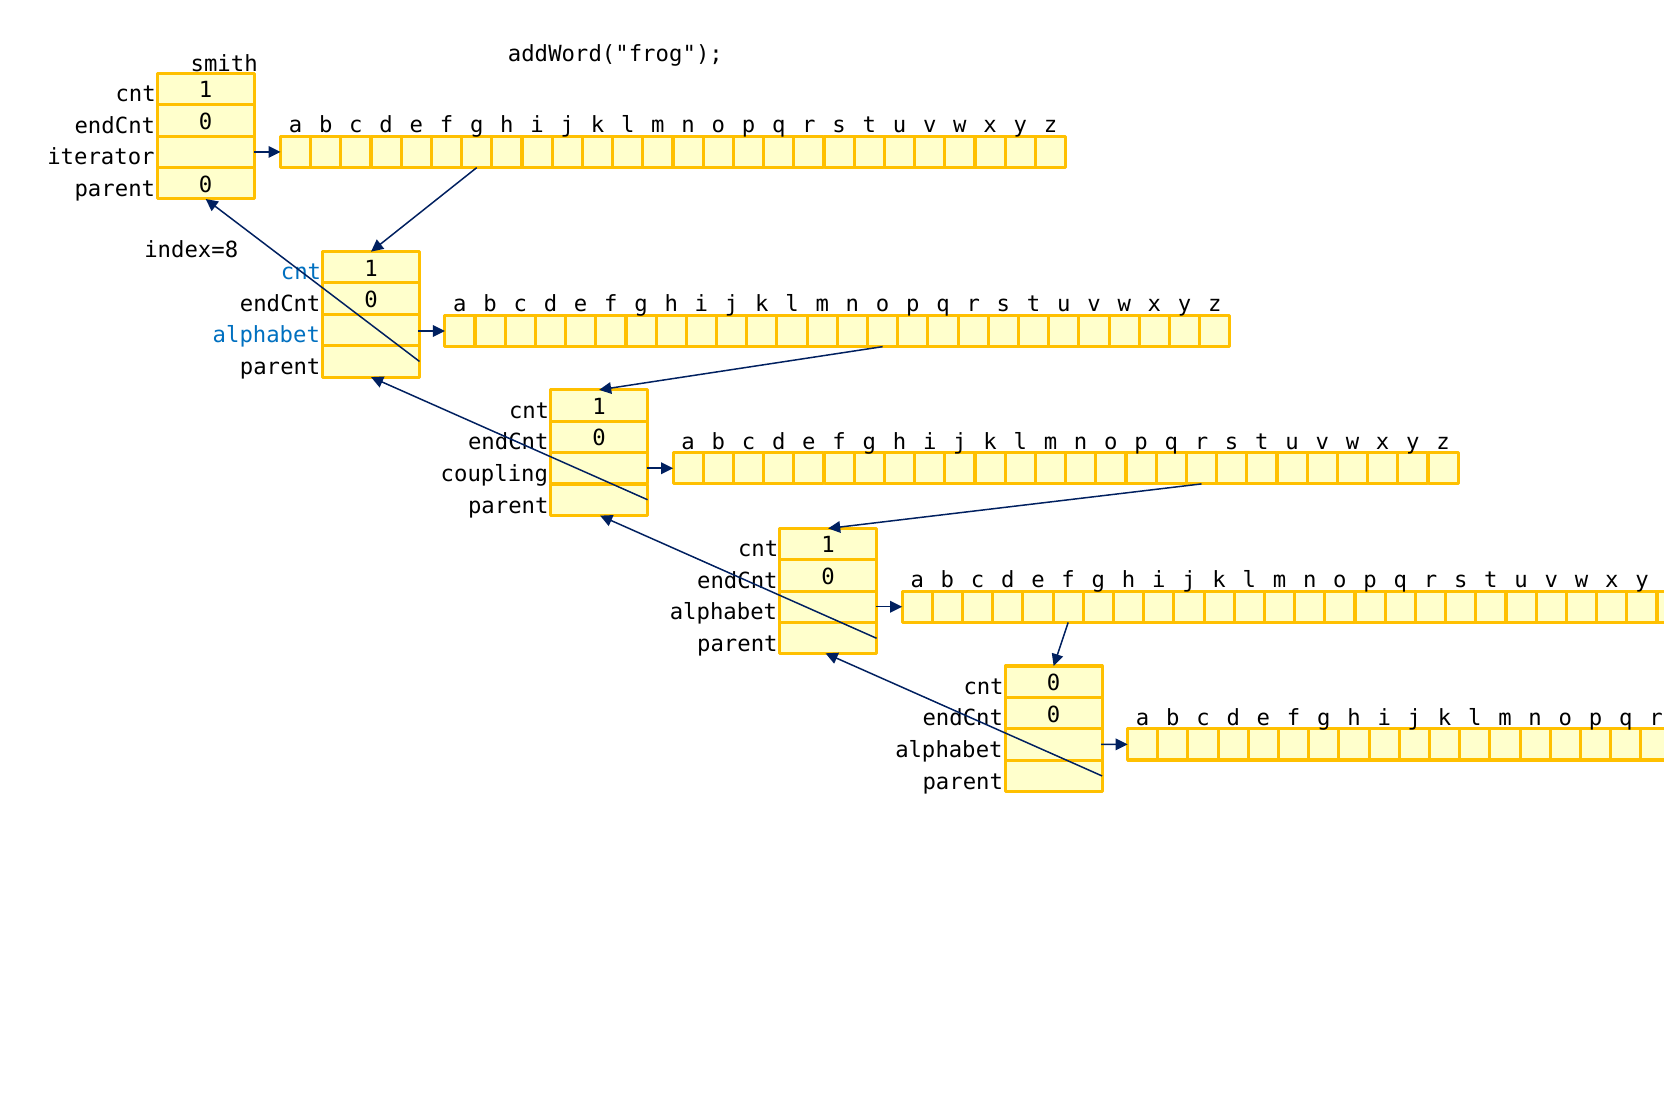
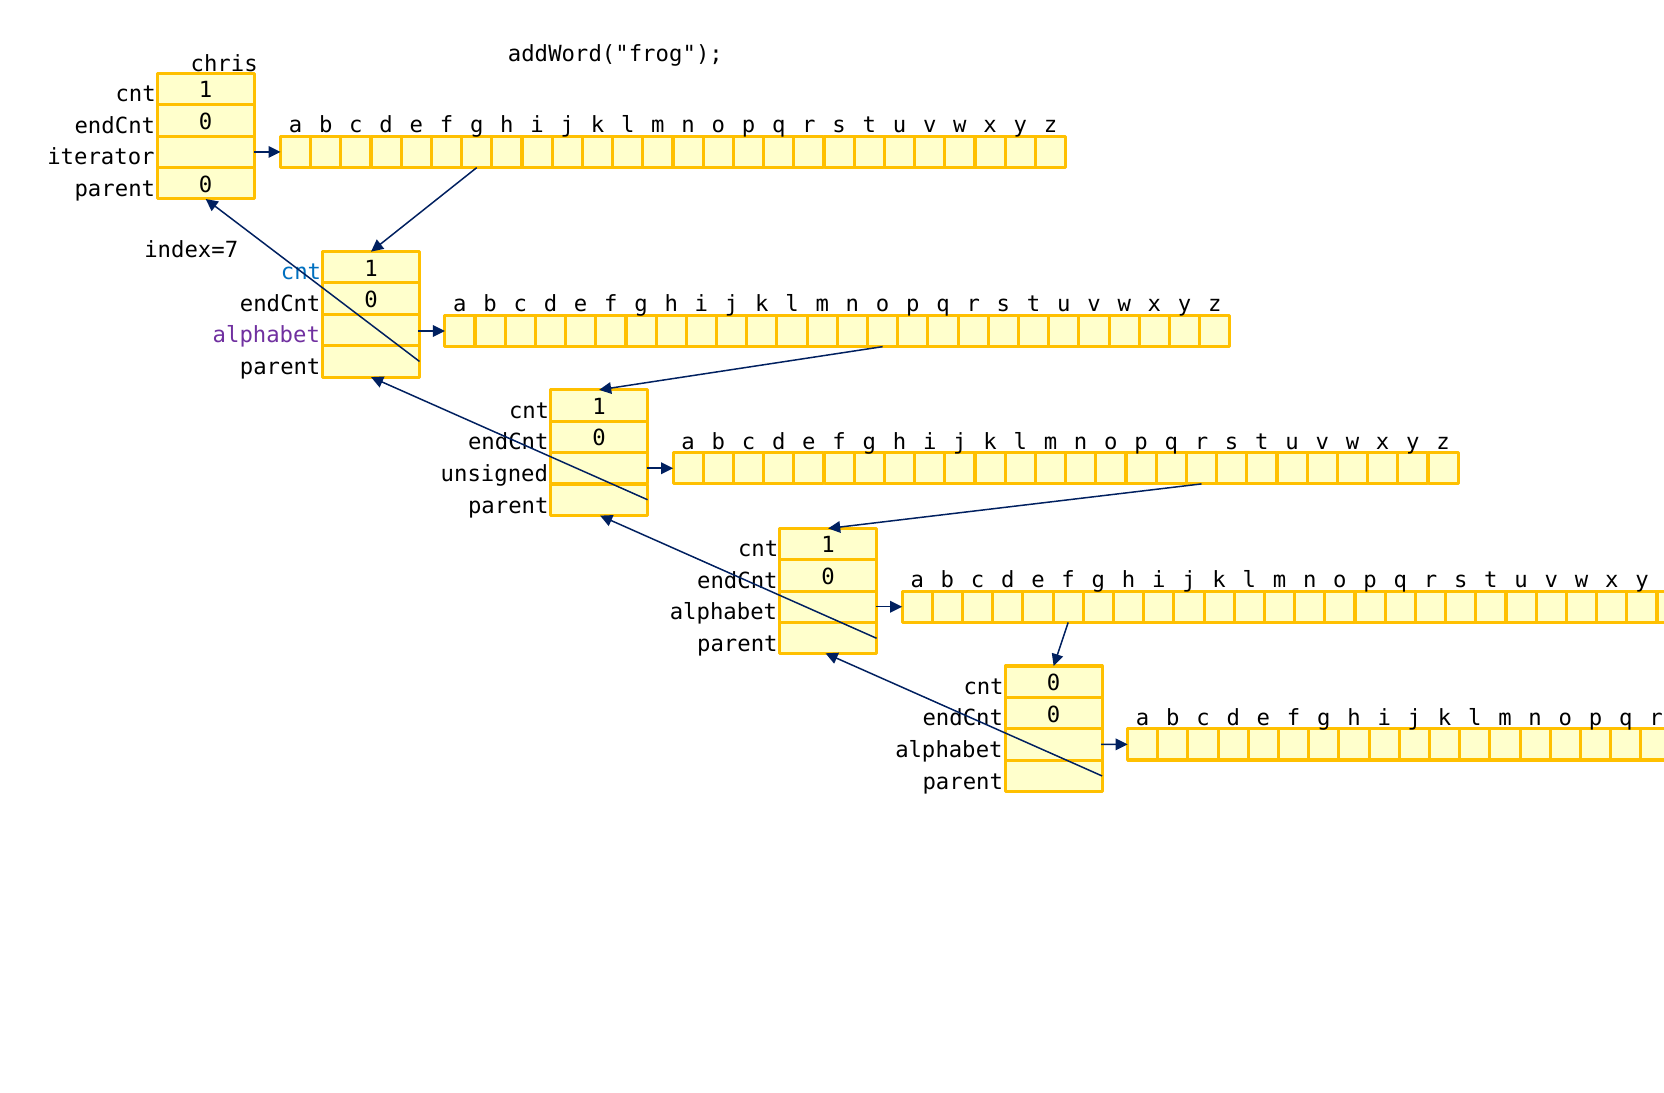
smith: smith -> chris (224, 64)
index=8: index=8 -> index=7 (191, 250)
alphabet colour: blue -> purple (266, 335)
coupling: coupling -> unsigned (494, 474)
